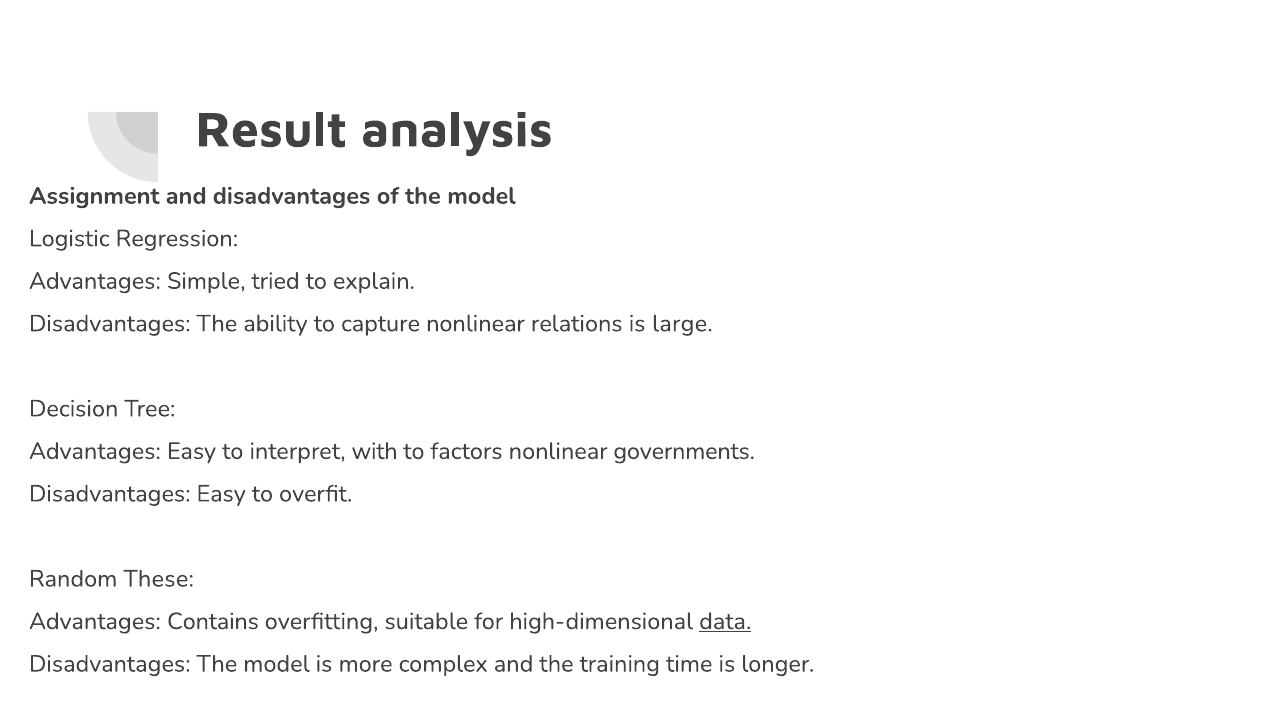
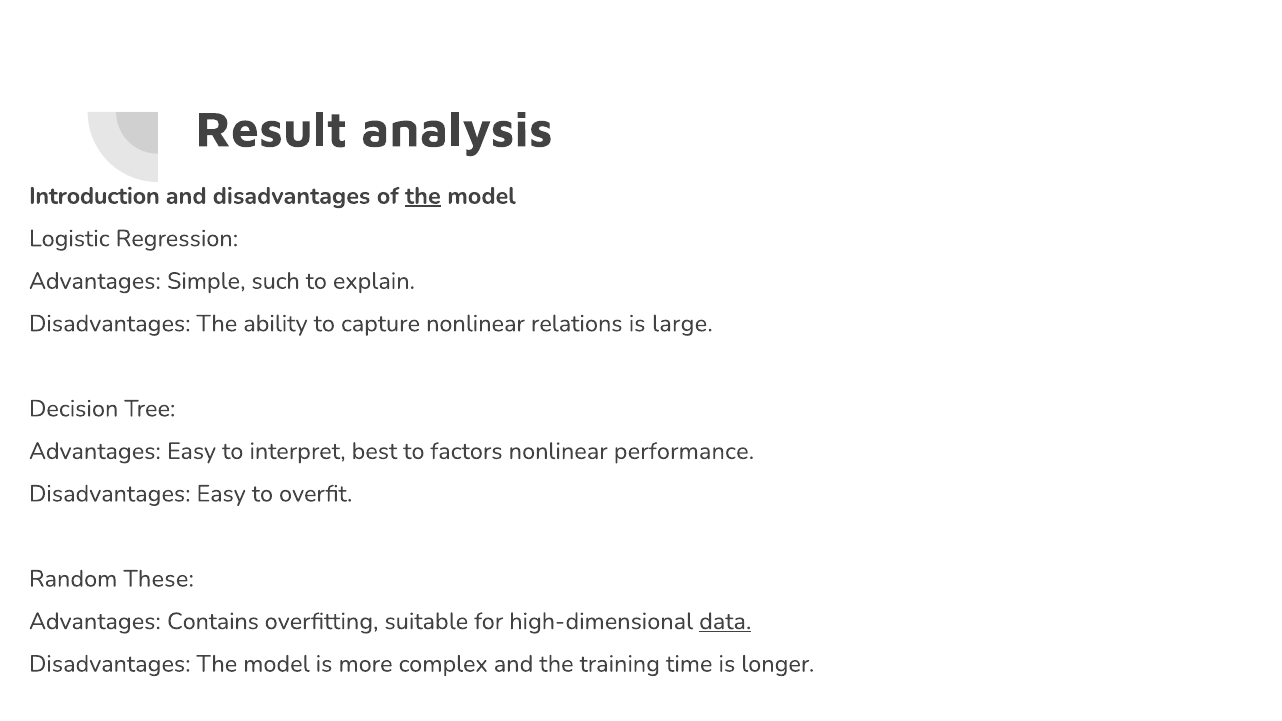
Assignment: Assignment -> Introduction (94, 196)
the underline: none -> present (423, 196)
tried: tried -> such (276, 281)
with: with -> best (374, 451)
governments: governments -> performance (684, 451)
